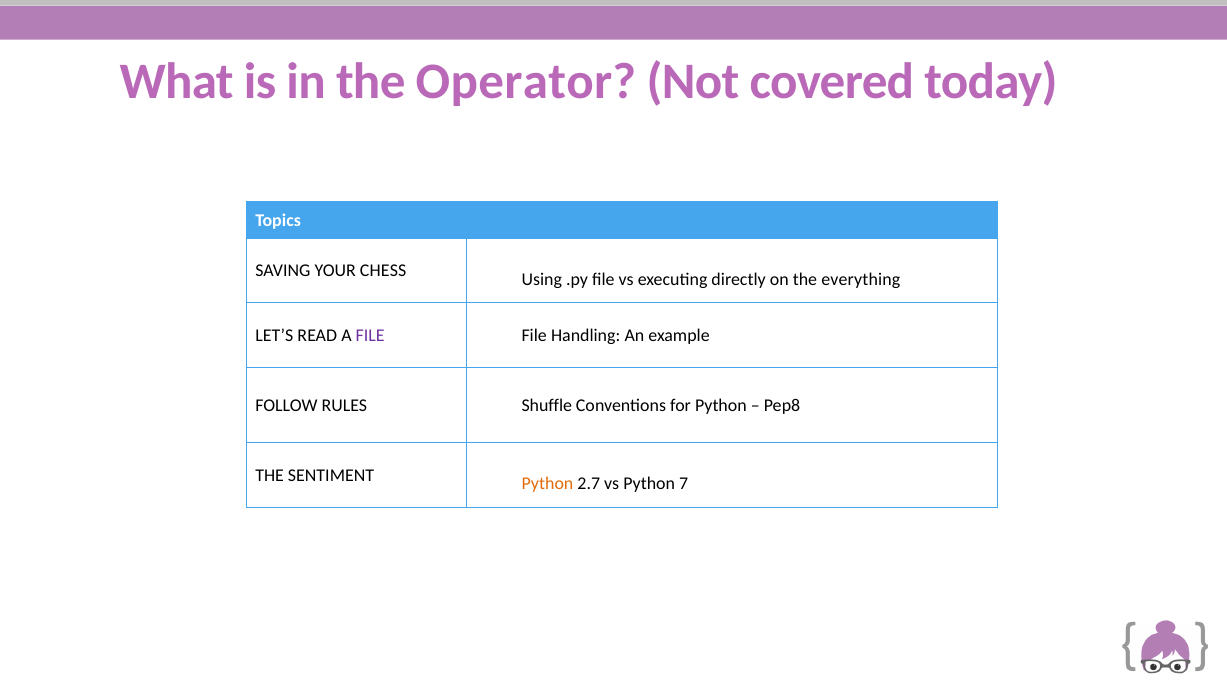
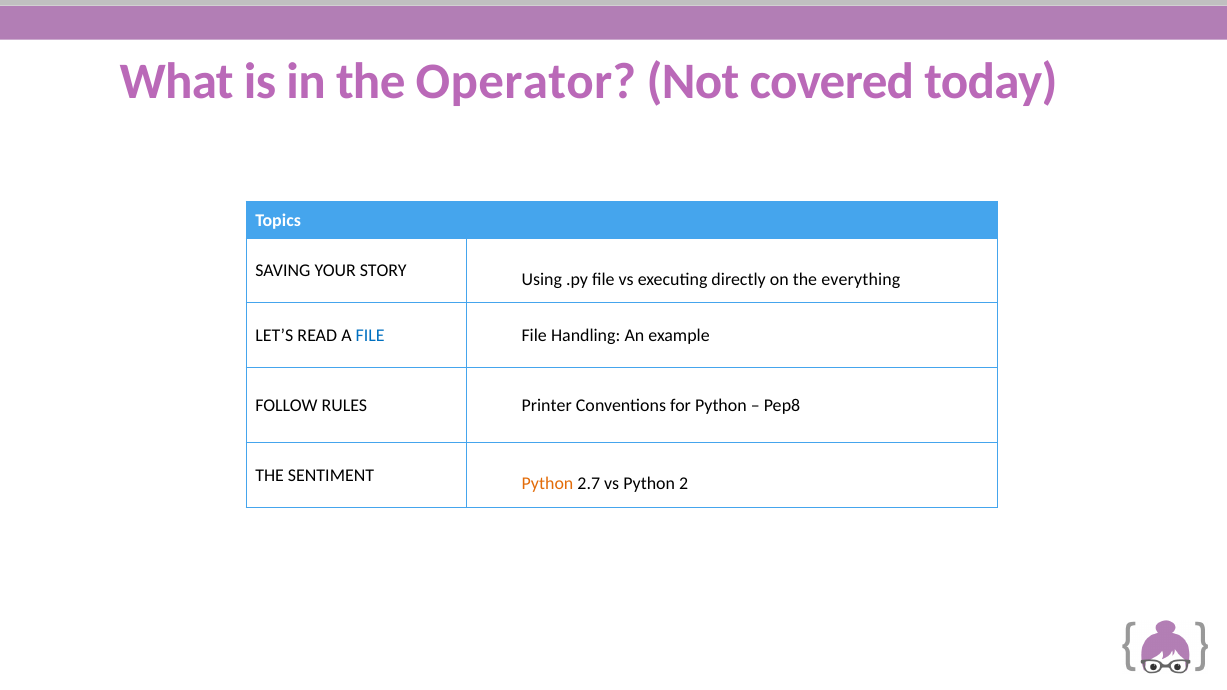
CHESS: CHESS -> STORY (383, 271)
FILE colour: purple -> blue (370, 335)
Shuffle: Shuffle -> Printer (547, 405)
7: 7 -> 2 (684, 484)
